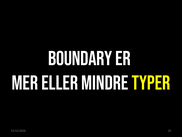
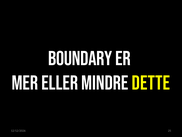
TYPER: TYPER -> DETTE (151, 83)
